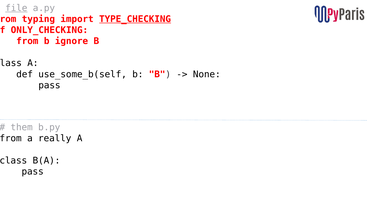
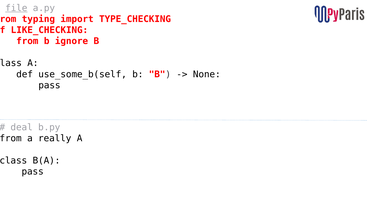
TYPE_CHECKING underline: present -> none (135, 19)
ONLY_CHECKING: ONLY_CHECKING -> LIKE_CHECKING (49, 30)
them: them -> deal (22, 127)
